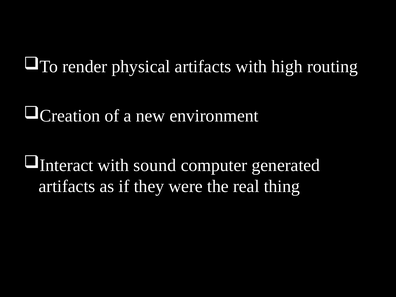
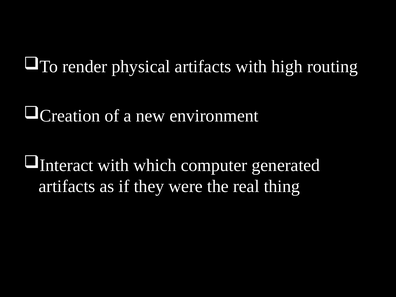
sound: sound -> which (155, 165)
